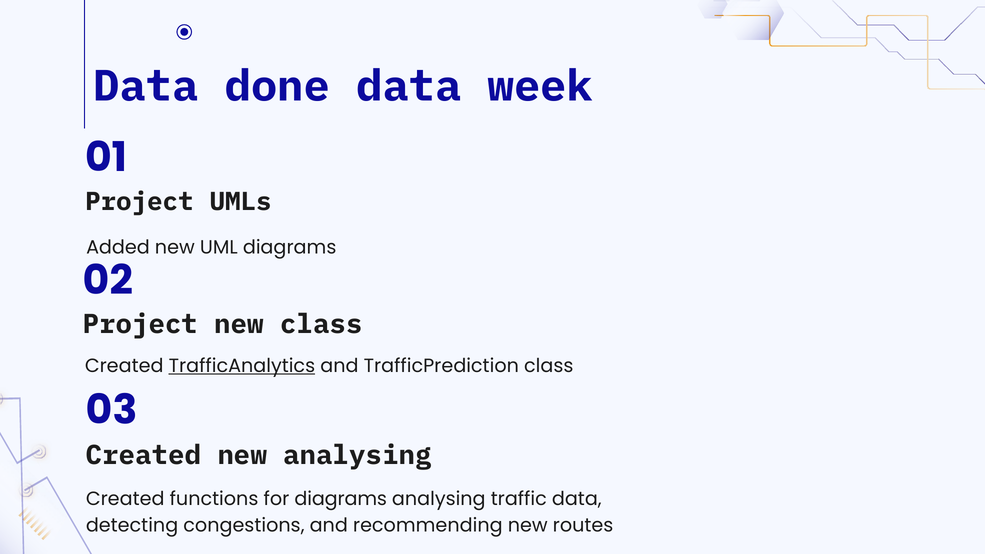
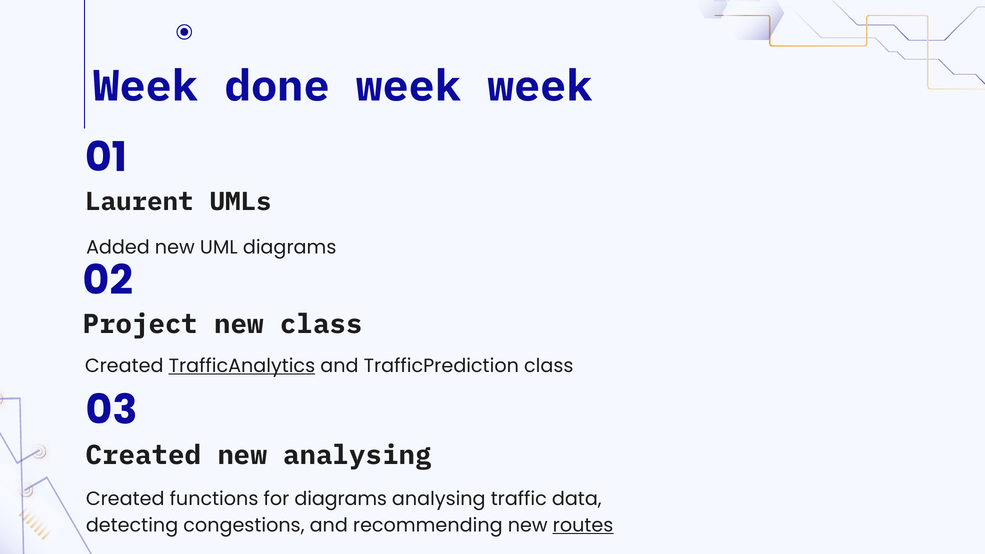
Data: Data -> Week (146, 86)
done data: data -> week (409, 86)
Project: Project -> Laurent (140, 202)
routes underline: none -> present (583, 525)
